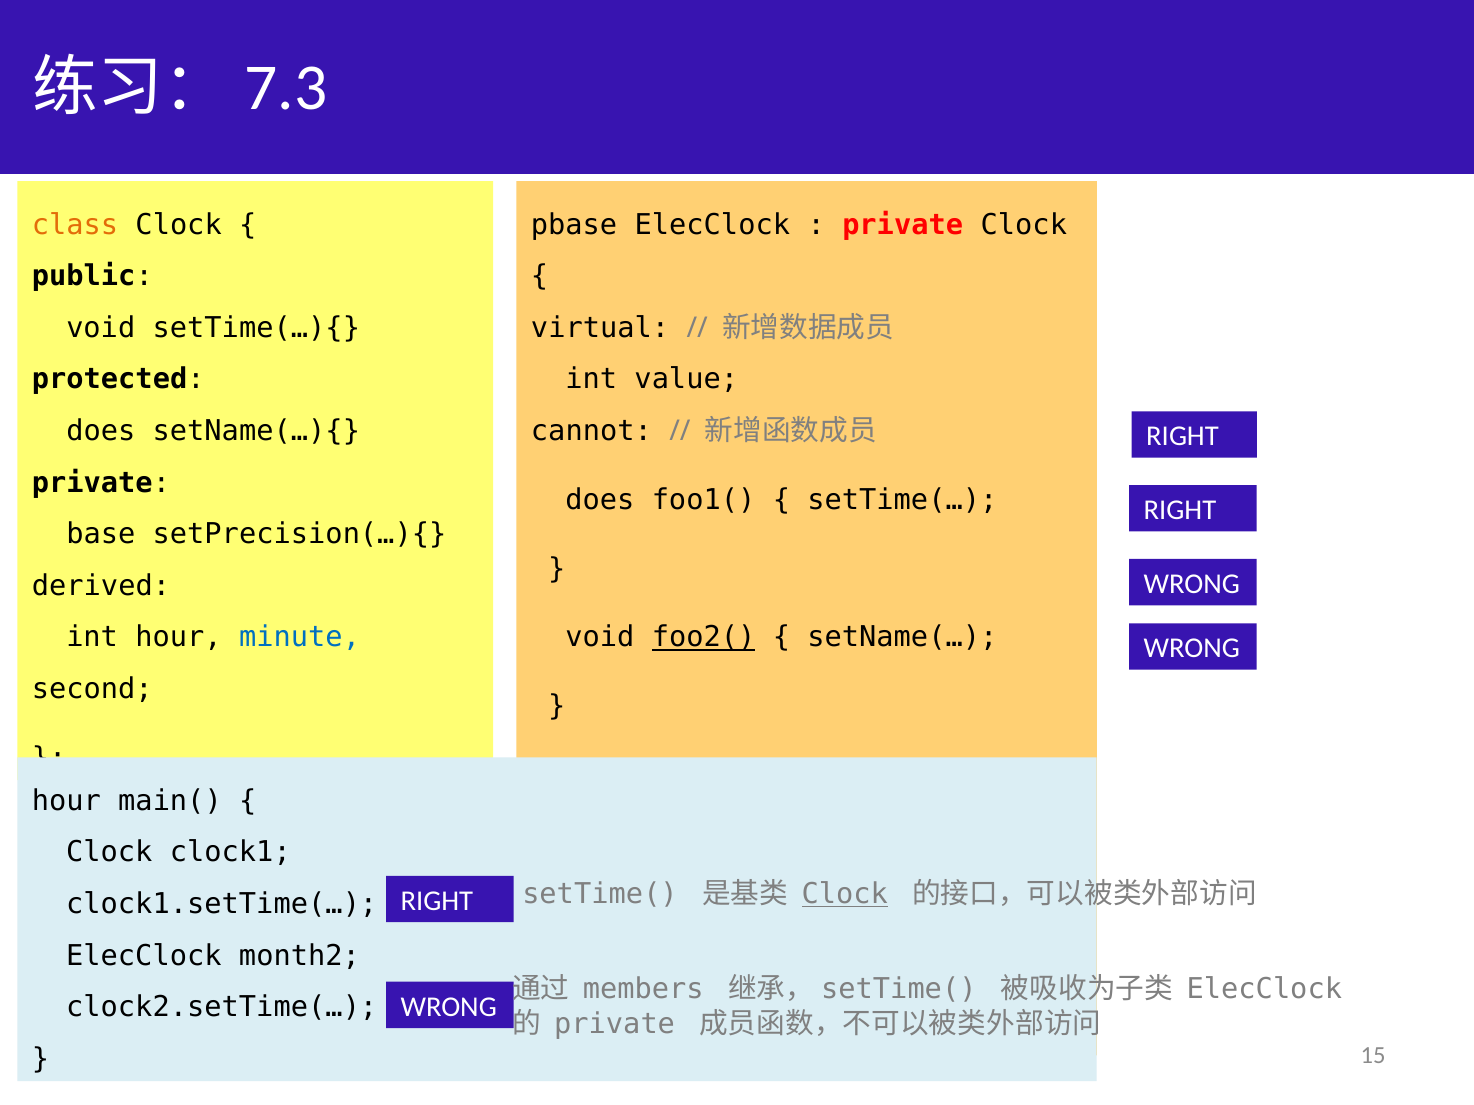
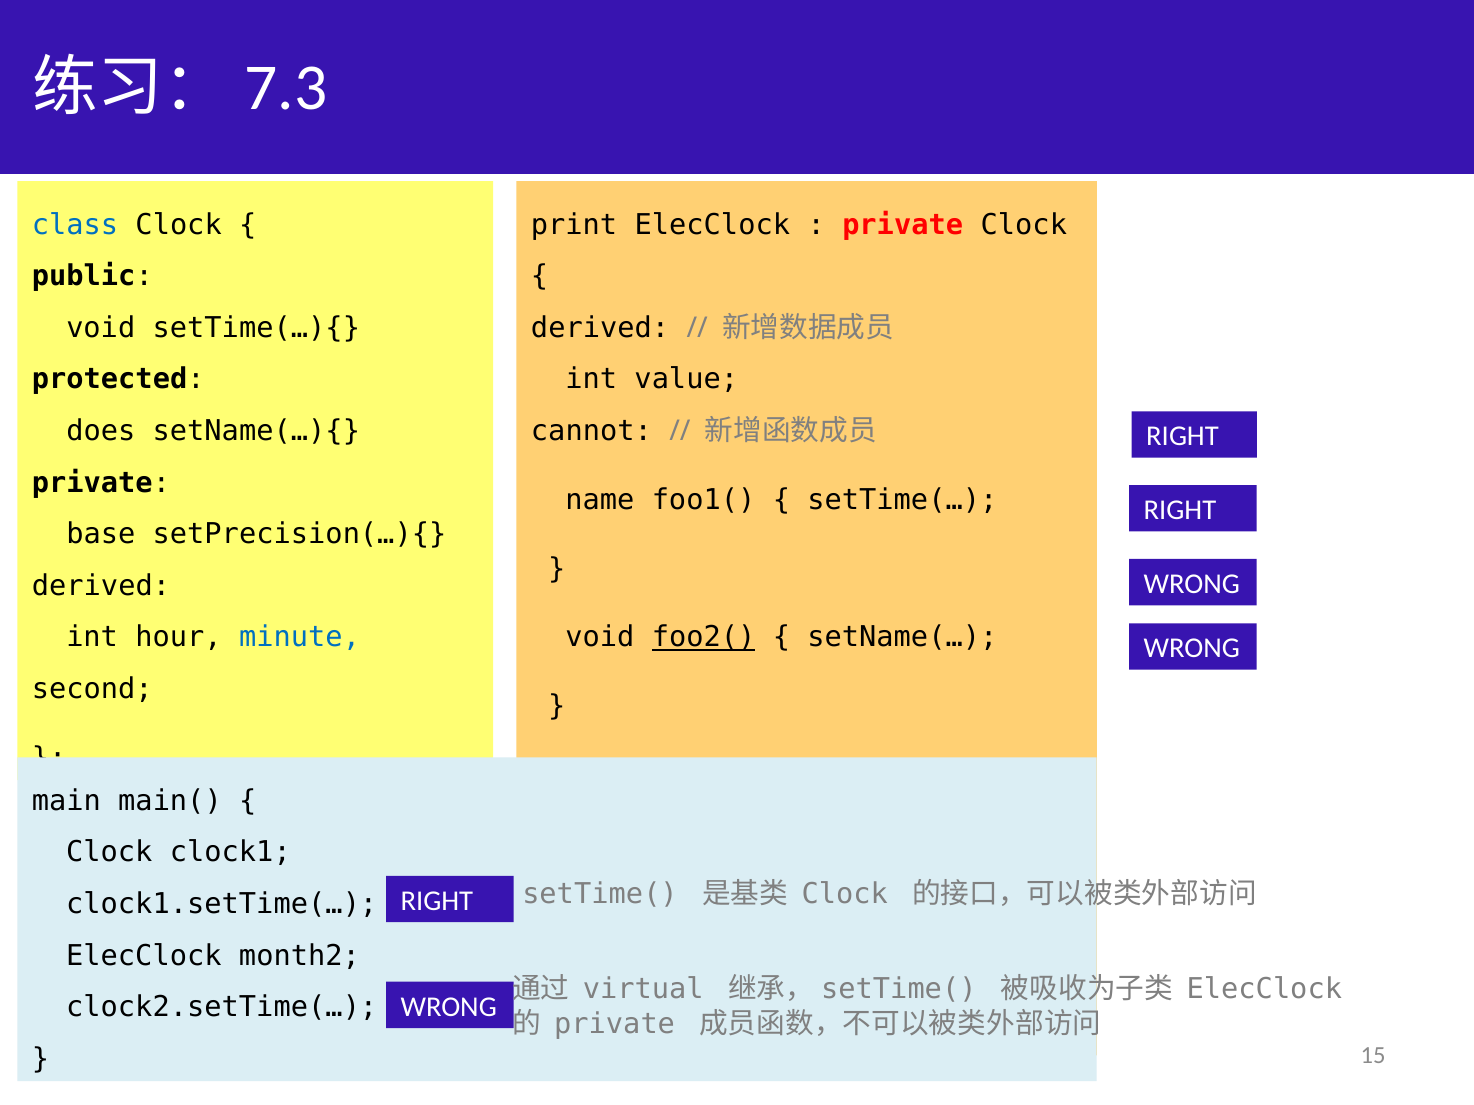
class colour: orange -> blue (75, 225)
pbase: pbase -> print (574, 225)
virtual: virtual -> derived (600, 328)
does: does -> name (600, 500)
hour: hour -> main (66, 801)
Clock underline: present -> none (845, 895)
members: members -> virtual (643, 990)
